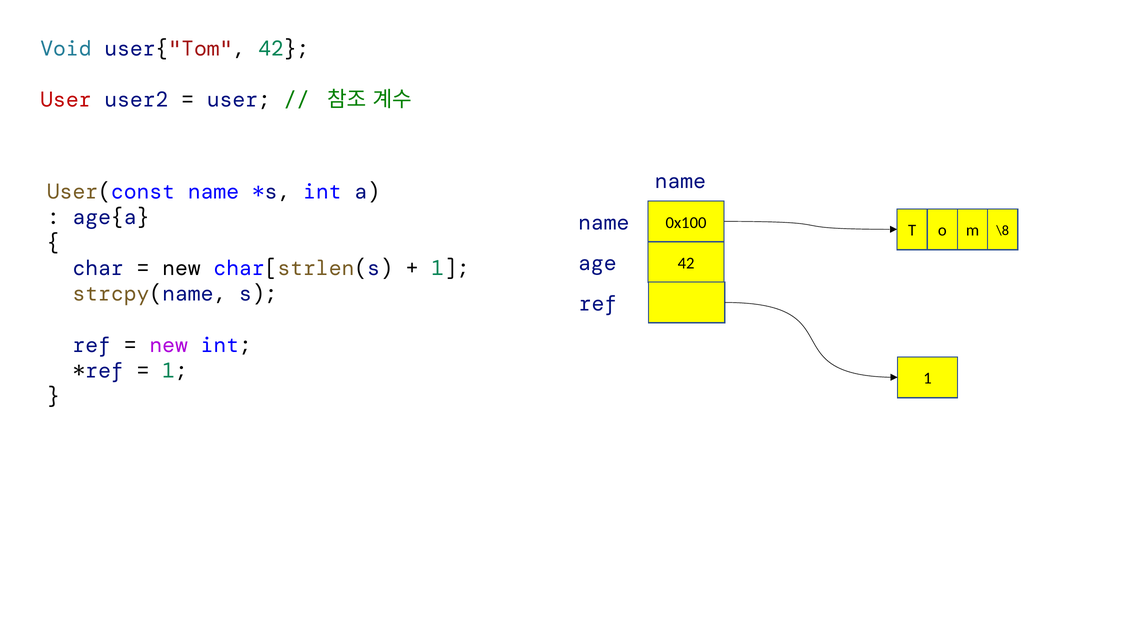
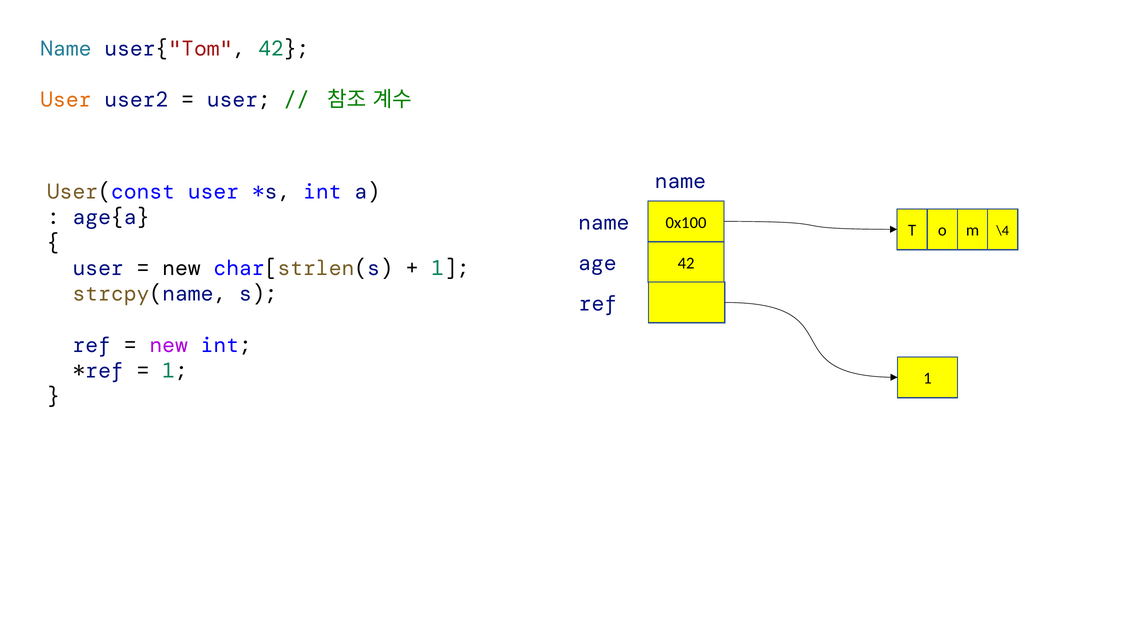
Void: Void -> Name (66, 49)
User colour: red -> orange (66, 100)
User(const name: name -> user (213, 192)
\8: \8 -> \4 (1003, 231)
char: char -> user (98, 269)
